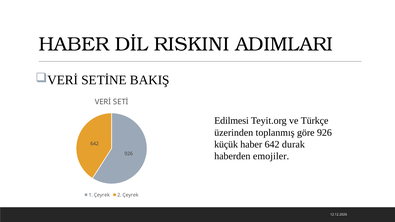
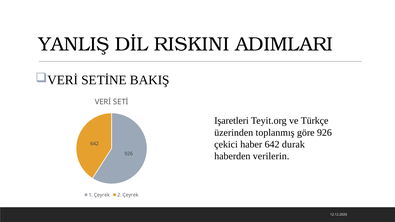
HABER: HABER -> YANLIŞ (74, 44)
Edilmesi: Edilmesi -> Işaretleri (232, 121)
küçük: küçük -> çekici (226, 144)
emojiler: emojiler -> verilerin (271, 156)
